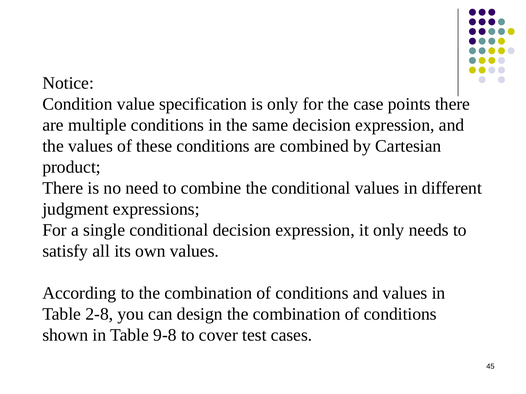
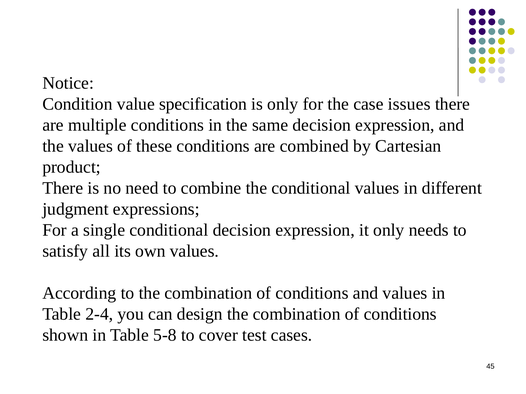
points: points -> issues (409, 104)
2-8: 2-8 -> 2-4 (99, 315)
9-8: 9-8 -> 5-8 (165, 336)
